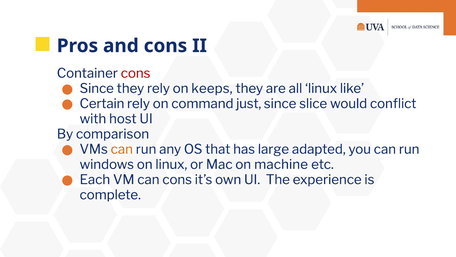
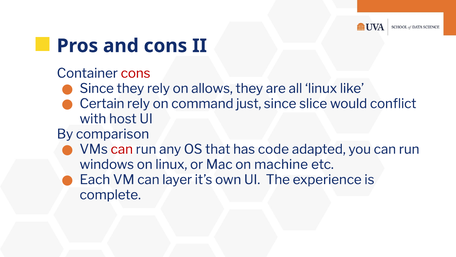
keeps: keeps -> allows (212, 88)
can colour: orange -> red (122, 149)
large: large -> code (273, 149)
can cons: cons -> layer (177, 179)
